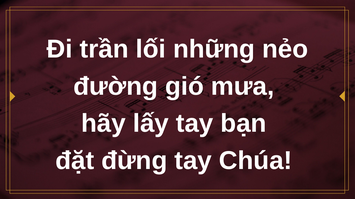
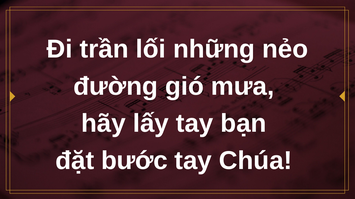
đừng: đừng -> bước (134, 161)
